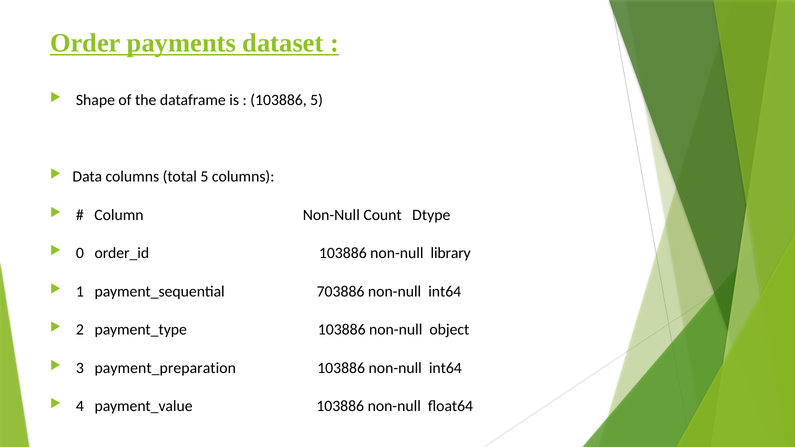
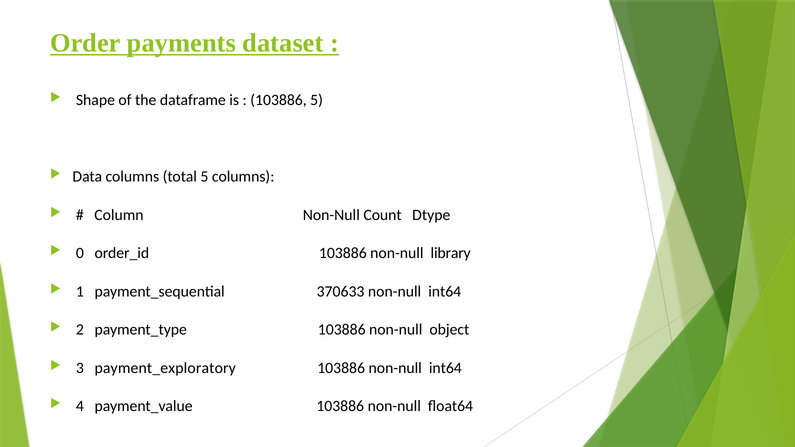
703886: 703886 -> 370633 (341, 292)
payment_preparation: payment_preparation -> payment_exploratory (165, 368)
